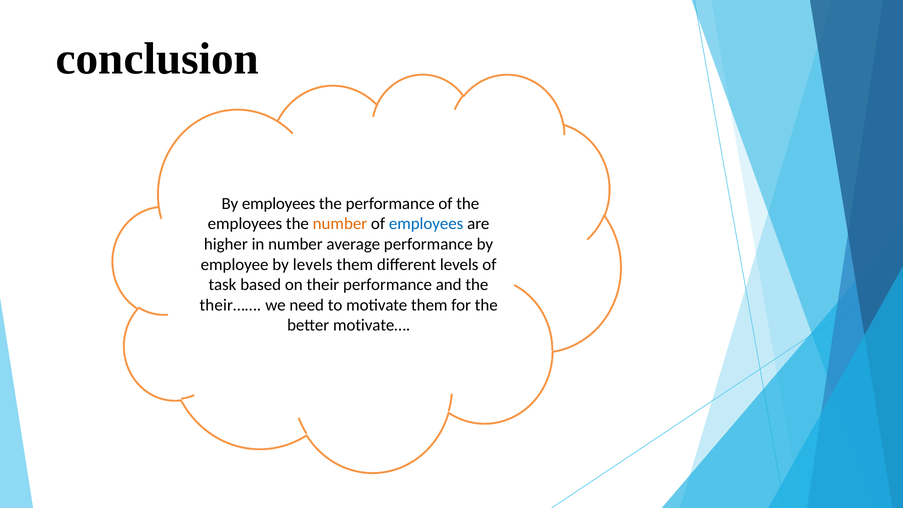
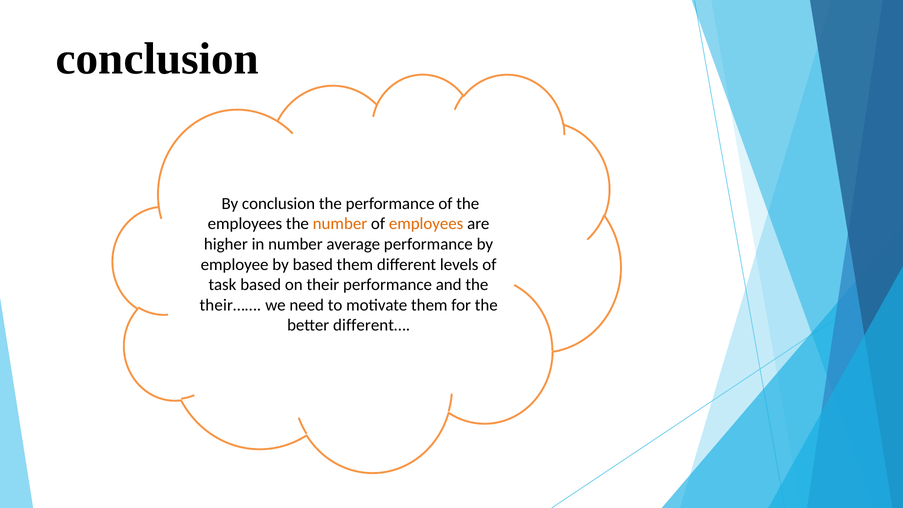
By employees: employees -> conclusion (279, 203)
employees colour: blue -> orange (426, 224)
by levels: levels -> based (313, 264)
motivate…: motivate… -> different… (372, 325)
